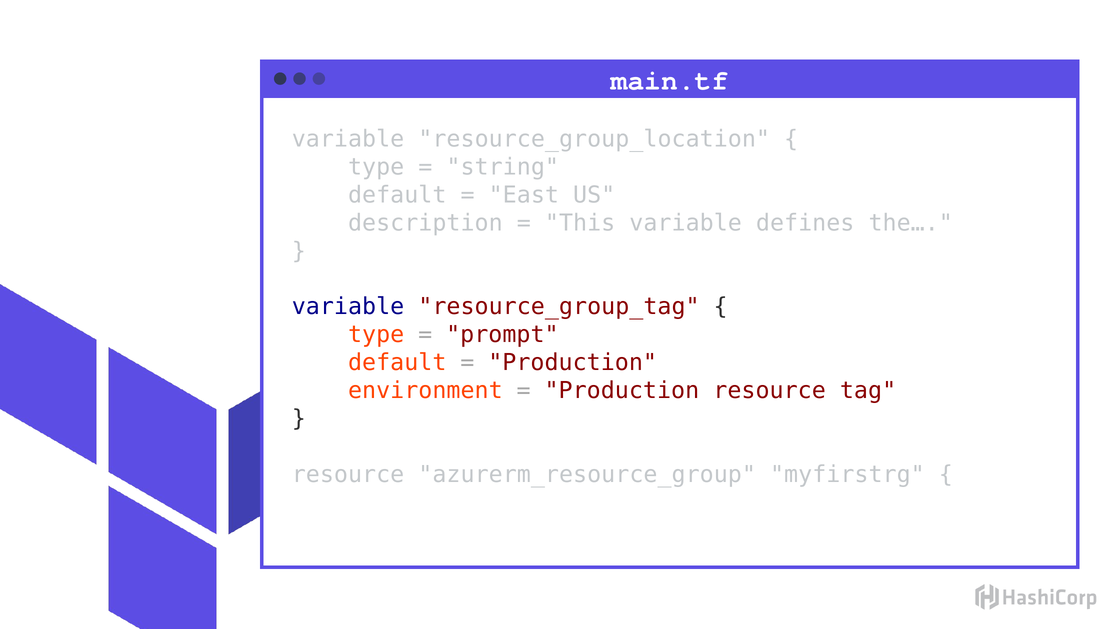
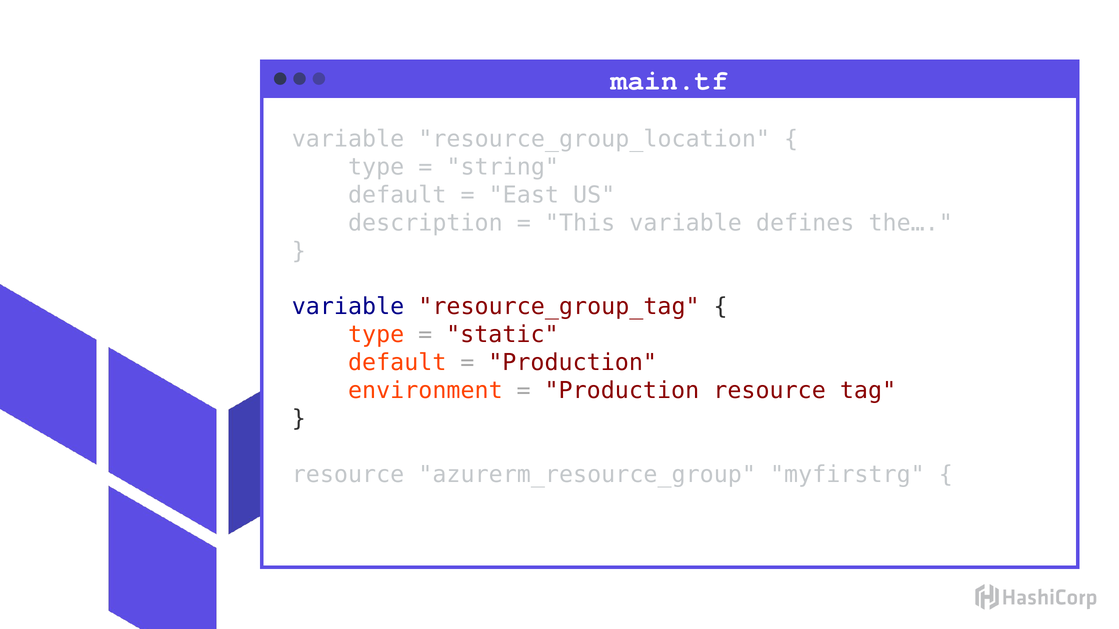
prompt: prompt -> static (502, 335)
